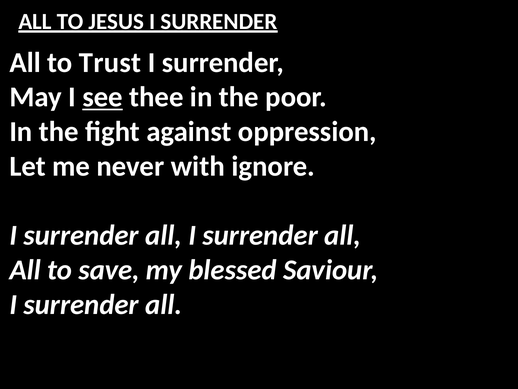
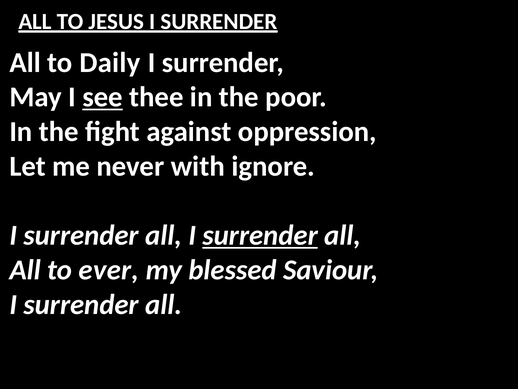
Trust: Trust -> Daily (110, 62)
surrender underline: none -> present (260, 235)
save: save -> ever (109, 270)
